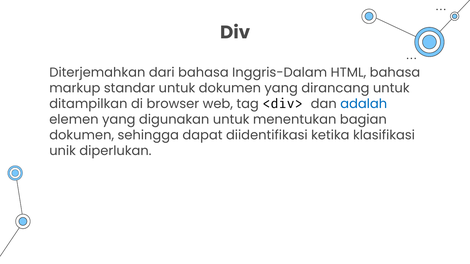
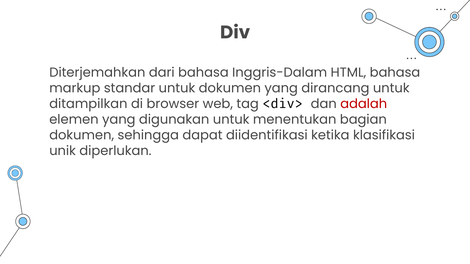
adalah colour: blue -> red (364, 104)
